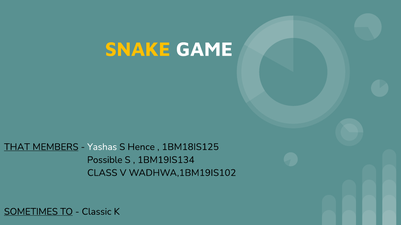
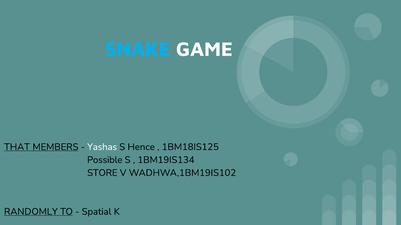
SNAKE colour: yellow -> light blue (138, 49)
CLASS: CLASS -> STORE (102, 173)
SOMETIMES: SOMETIMES -> RANDOMLY (31, 212)
Classic: Classic -> Spatial (97, 212)
